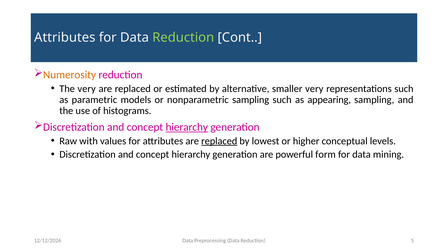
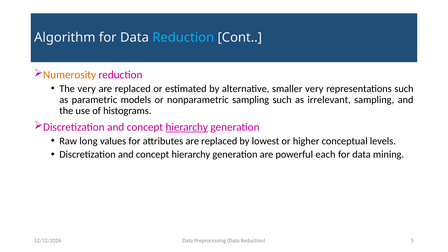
Attributes: Attributes -> Algorithm (65, 38)
Reduction colour: light green -> light blue (183, 38)
appearing: appearing -> irrelevant (329, 100)
with: with -> long (89, 141)
replaced underline: present -> none (219, 141)
form: form -> each (326, 154)
